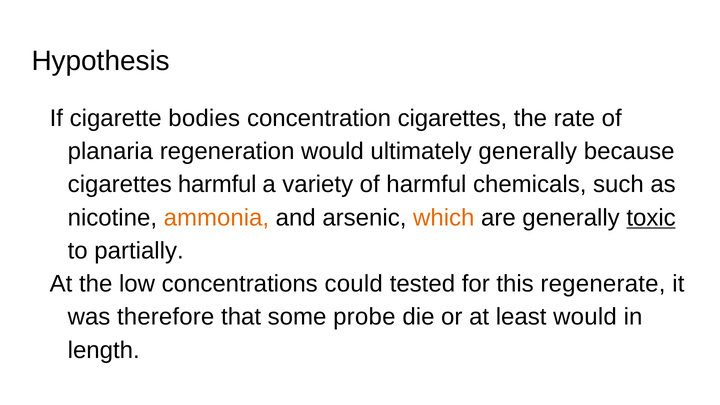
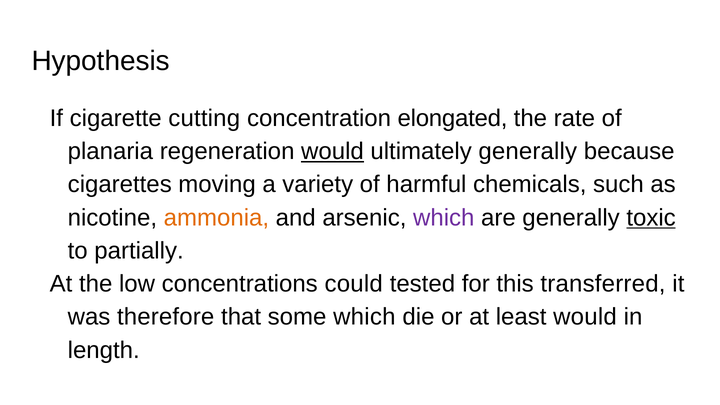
bodies: bodies -> cutting (204, 118)
concentration cigarettes: cigarettes -> elongated (453, 118)
would underline: none -> present (332, 151)
cigarettes harmful: harmful -> moving (217, 185)
which colour: orange -> purple (444, 218)
regenerate: regenerate -> transferred (603, 284)
some probe: probe -> which (364, 317)
